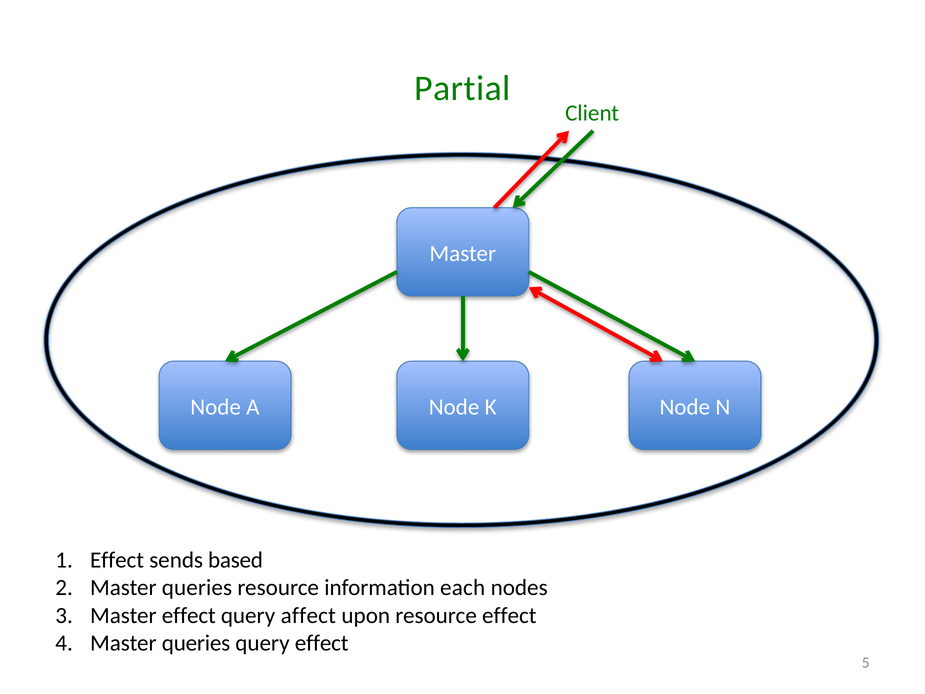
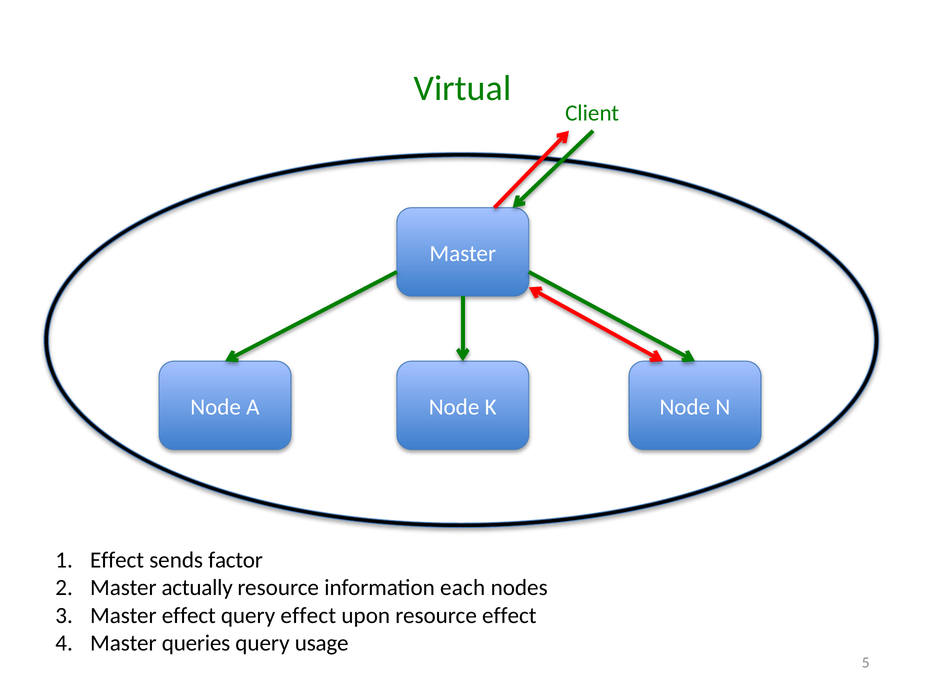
Partial: Partial -> Virtual (463, 88)
based: based -> factor (236, 560)
queries: queries -> actually (197, 587)
query affect: affect -> effect (308, 615)
query effect: effect -> usage (322, 643)
